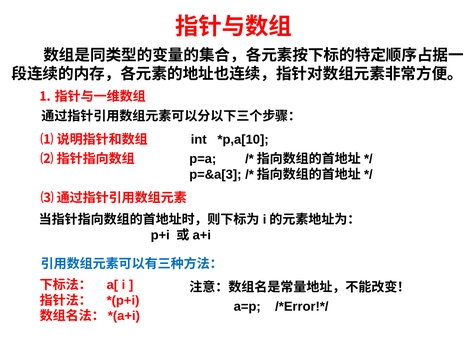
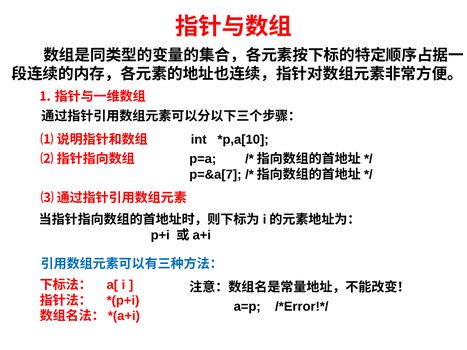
p=&a[3: p=&a[3 -> p=&a[7 (215, 175)
